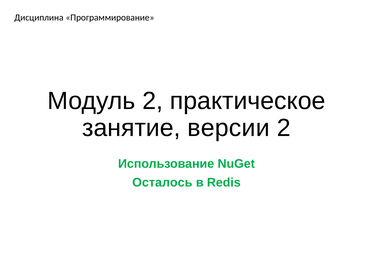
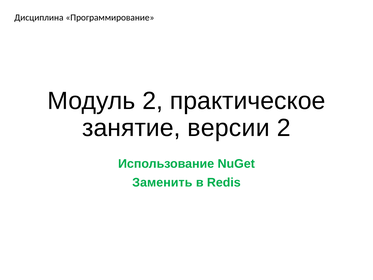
Осталось: Осталось -> Заменить (162, 182)
